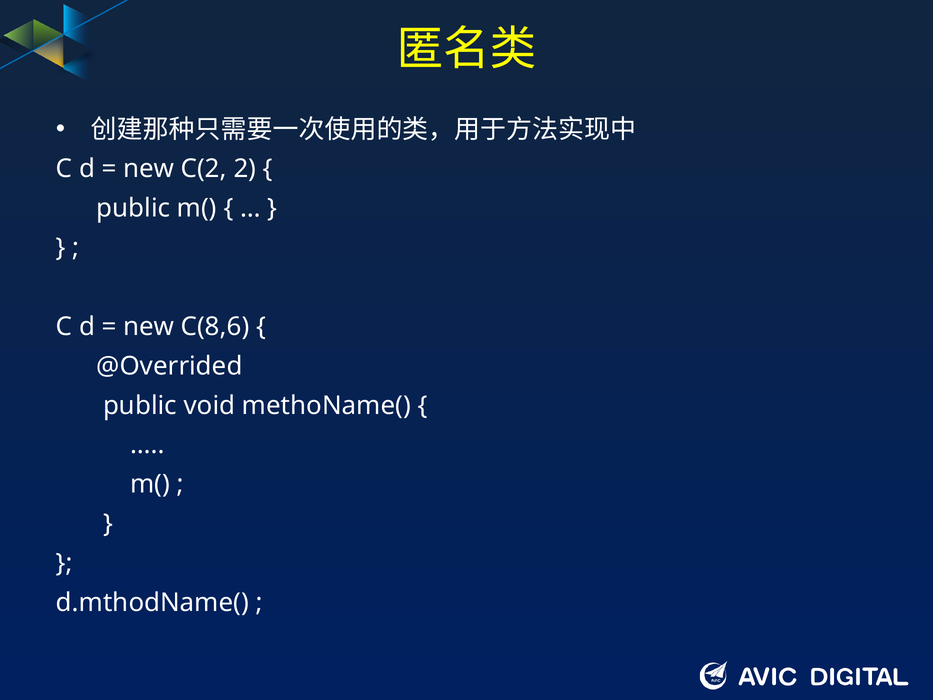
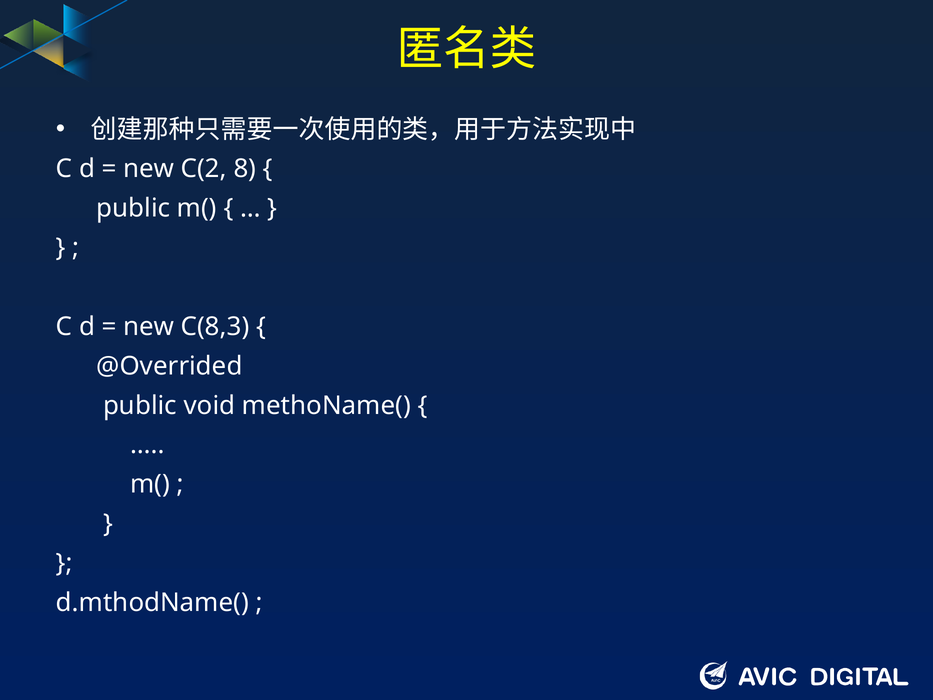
2: 2 -> 8 (245, 169)
C(8,6: C(8,6 -> C(8,3 (215, 327)
